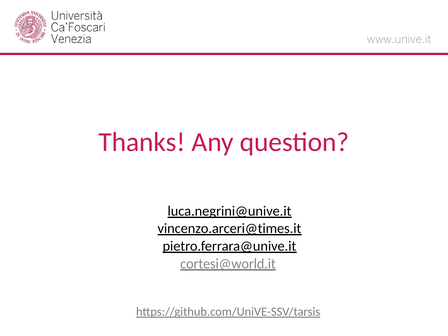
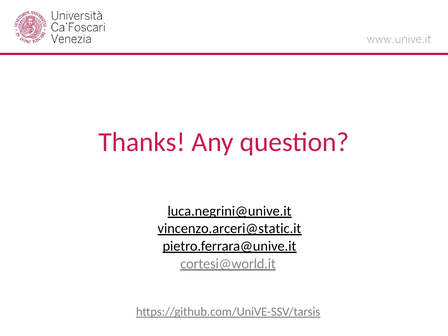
vincenzo.arceri@times.it: vincenzo.arceri@times.it -> vincenzo.arceri@static.it (229, 229)
